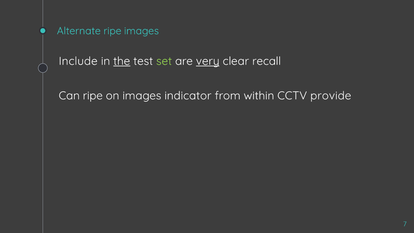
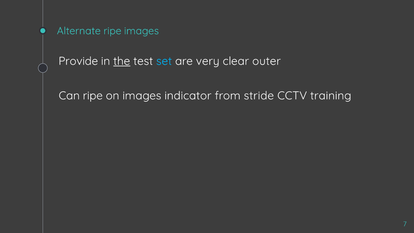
Include: Include -> Provide (78, 61)
set colour: light green -> light blue (164, 61)
very underline: present -> none (208, 61)
recall: recall -> outer (267, 61)
within: within -> stride (259, 96)
provide: provide -> training (331, 96)
